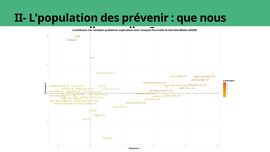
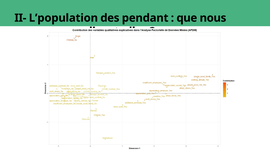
prévenir: prévenir -> pendant (145, 18)
